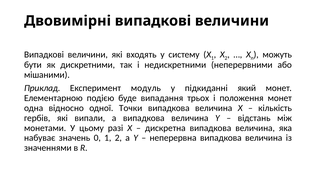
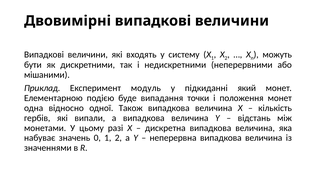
трьох: трьох -> точки (198, 98)
Точки: Точки -> Також (131, 108)
